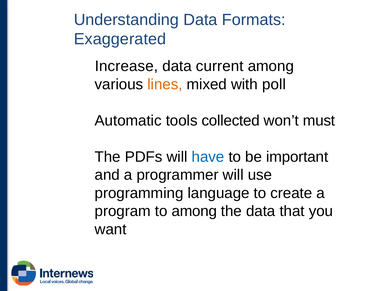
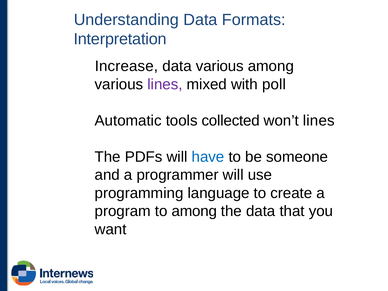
Exaggerated: Exaggerated -> Interpretation (120, 39)
data current: current -> various (220, 66)
lines colour: orange -> purple (165, 84)
won’t must: must -> lines (319, 121)
important: important -> someone (297, 157)
